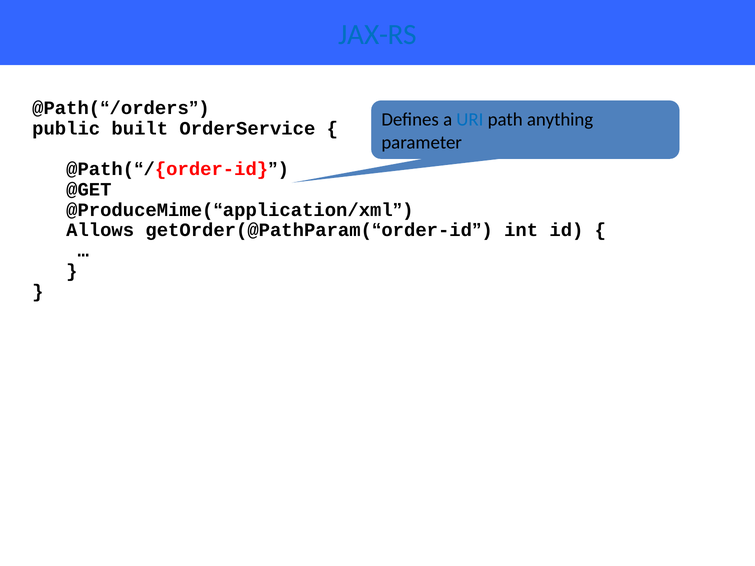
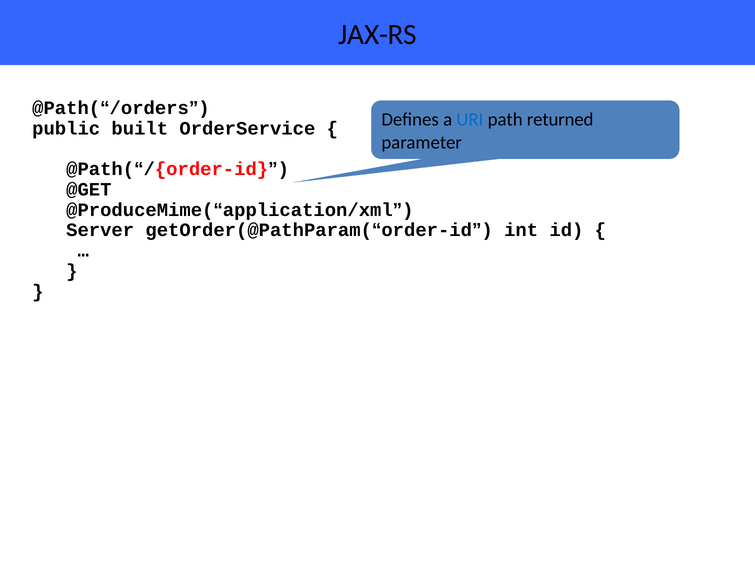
JAX-RS colour: blue -> black (378, 35)
anything: anything -> returned (560, 120)
Allows: Allows -> Server (100, 230)
